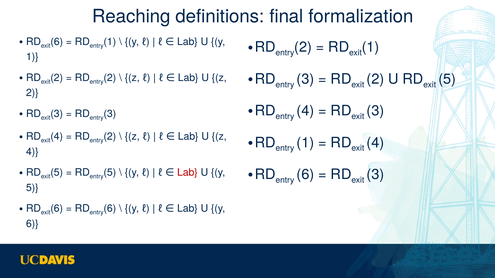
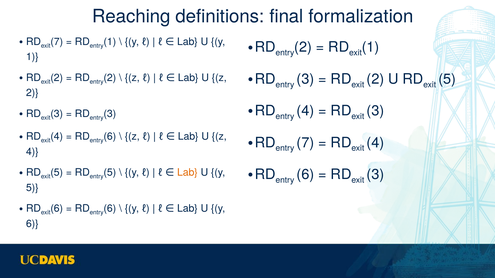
6: 6 -> 7 (57, 42)
2: 2 -> 6 (110, 137)
1: 1 -> 7 (305, 143)
Lab colour: red -> orange (187, 173)
